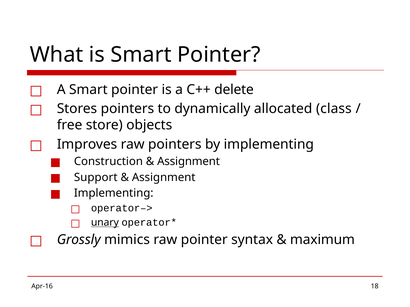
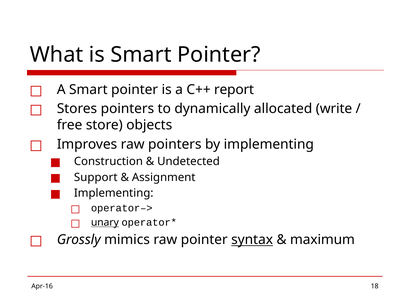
delete: delete -> report (234, 90)
class: class -> write (334, 109)
Assignment: Assignment -> Undetected (188, 162)
syntax underline: none -> present (252, 240)
